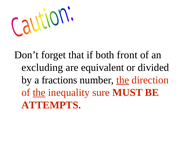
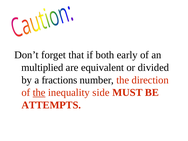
front: front -> early (127, 55)
excluding: excluding -> multiplied (42, 67)
the underline: present -> none (123, 80)
sure: sure -> side (101, 93)
